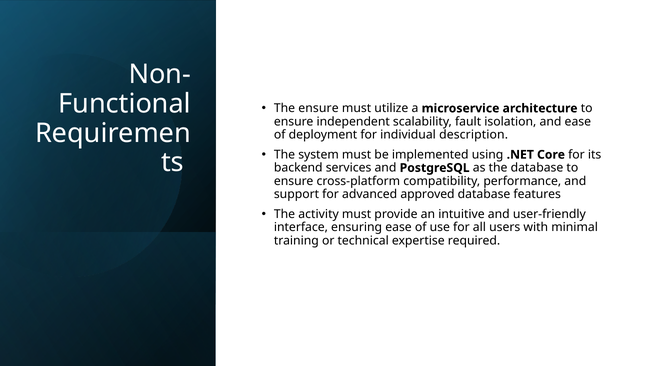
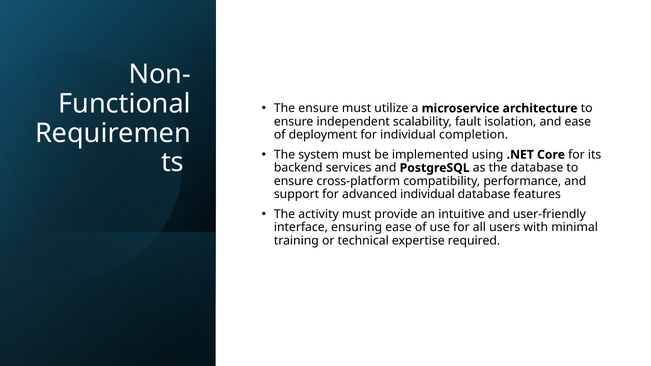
description: description -> completion (474, 135)
advanced approved: approved -> individual (428, 194)
